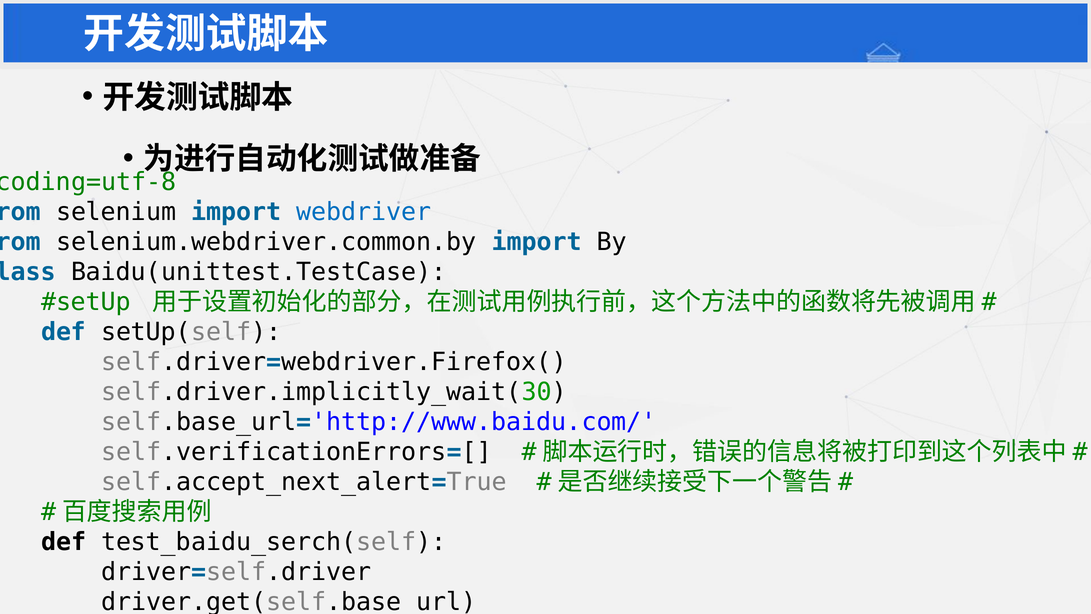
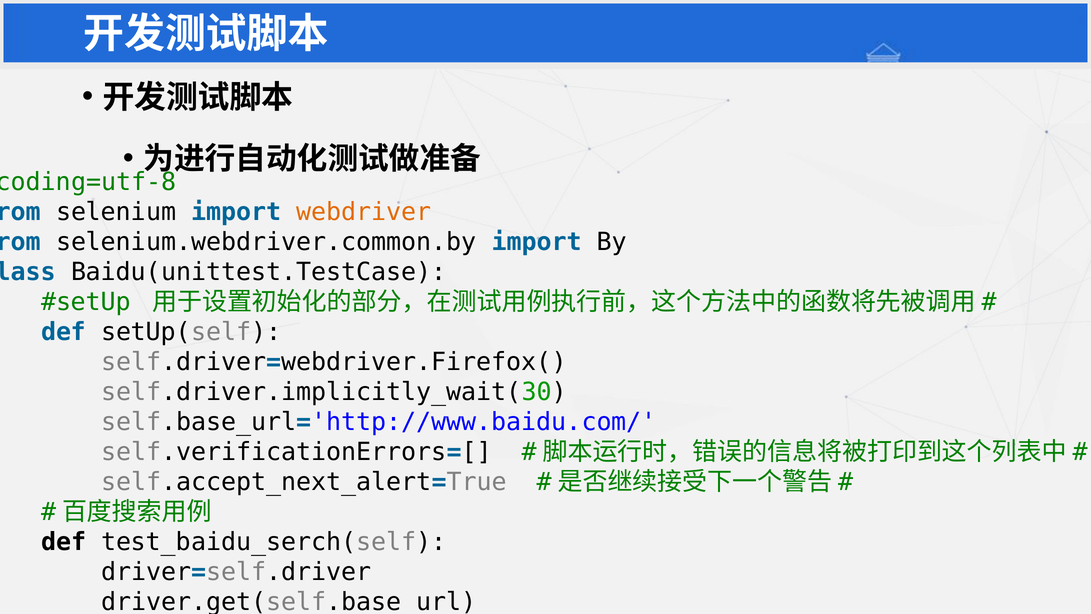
webdriver colour: blue -> orange (364, 212)
